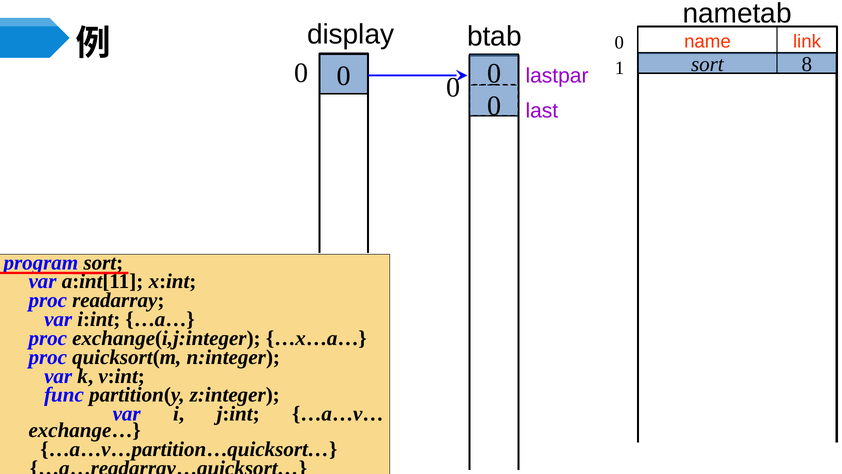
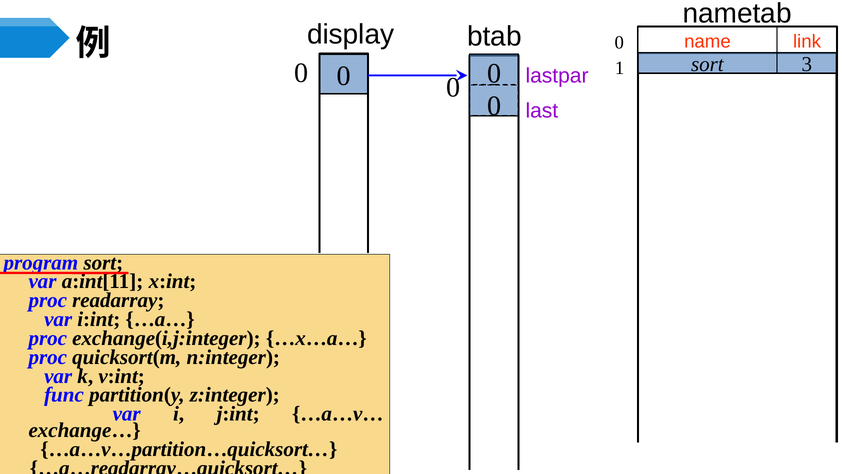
8: 8 -> 3 (807, 64)
